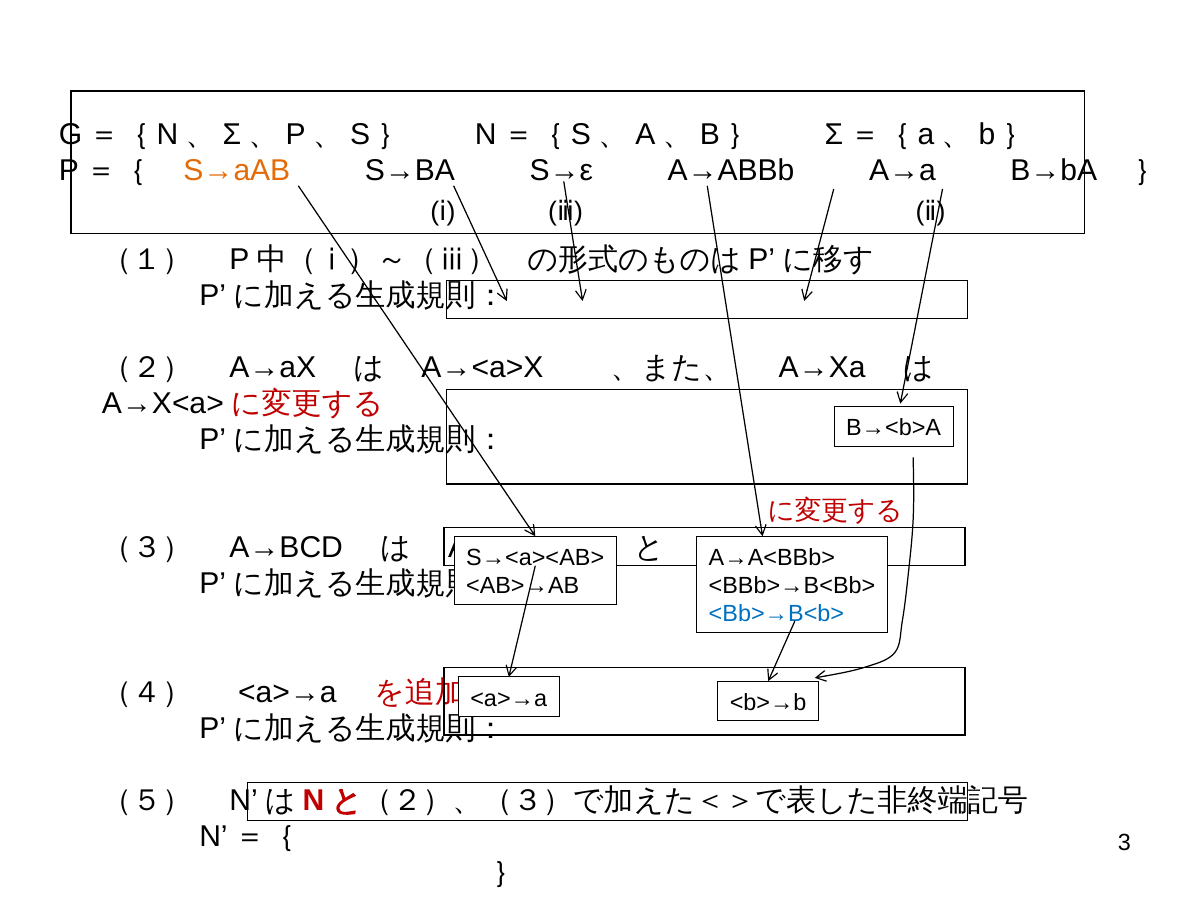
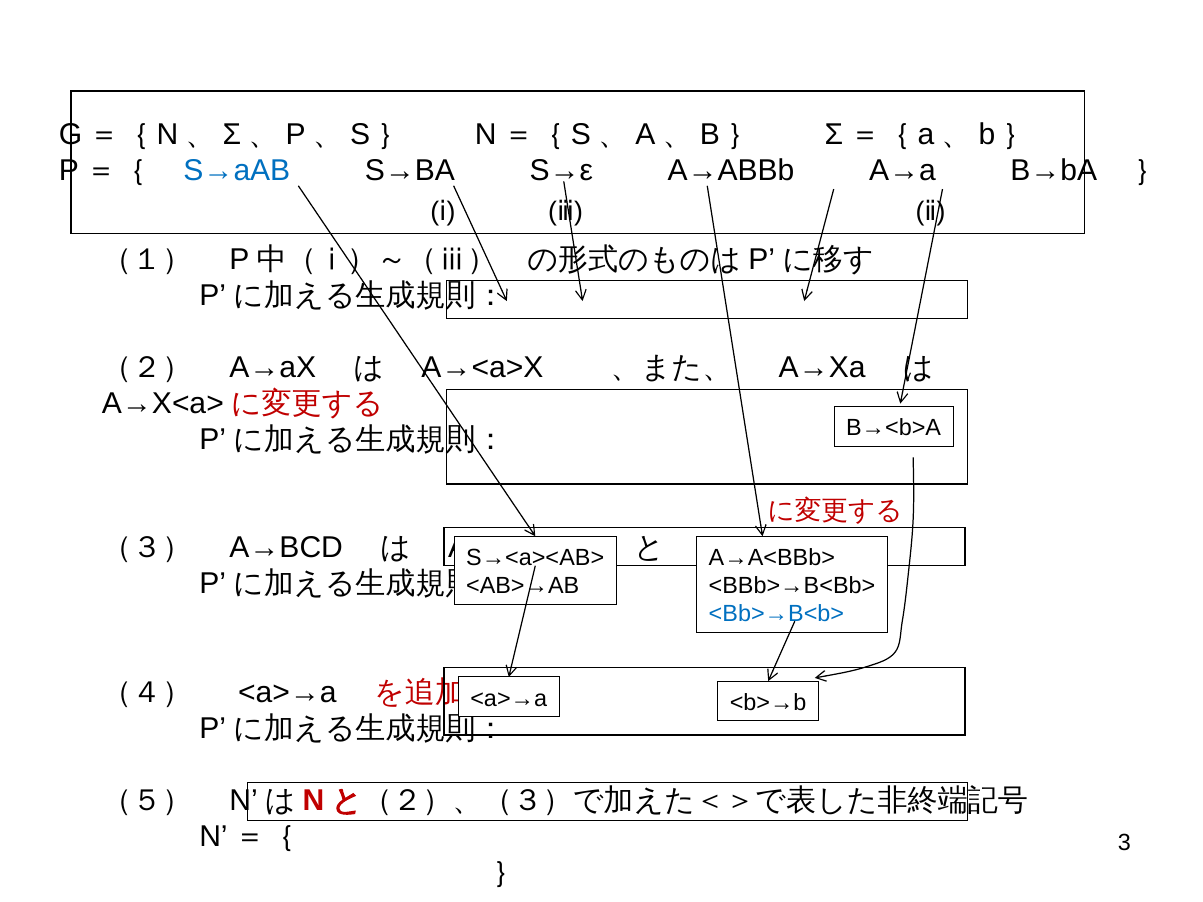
S→aAB colour: orange -> blue (237, 171)
